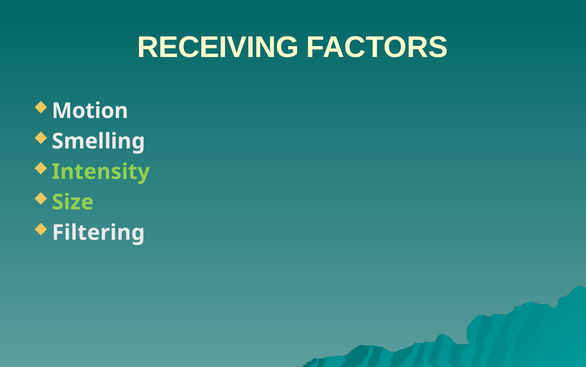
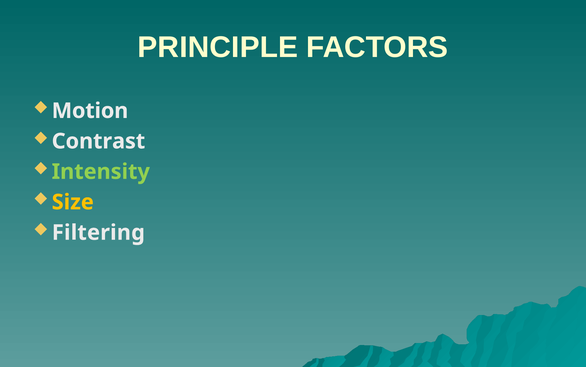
RECEIVING: RECEIVING -> PRINCIPLE (218, 47)
Smelling: Smelling -> Contrast (98, 141)
Size colour: light green -> yellow (73, 202)
